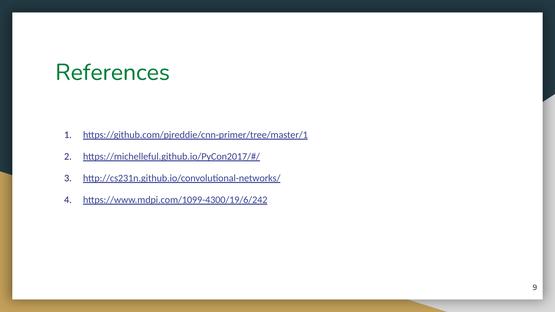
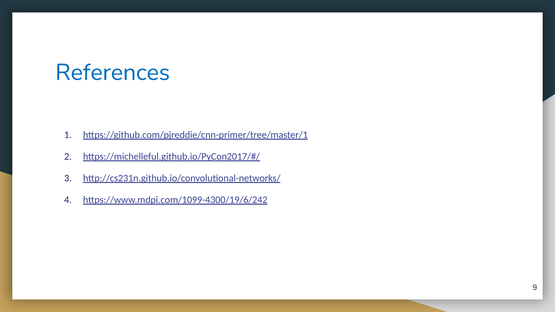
References colour: green -> blue (113, 72)
